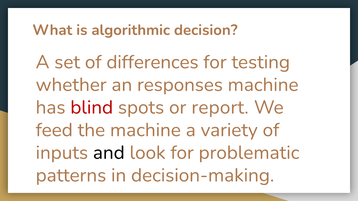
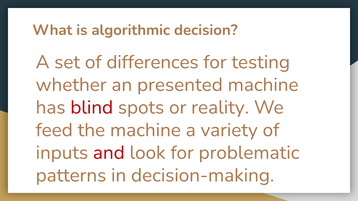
responses: responses -> presented (180, 85)
report: report -> reality (220, 108)
and colour: black -> red (109, 153)
